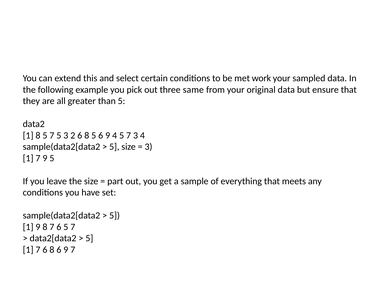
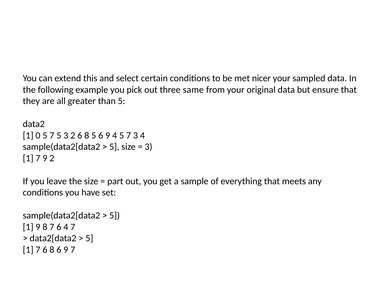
work: work -> nicer (261, 78)
1 8: 8 -> 0 (38, 135)
9 5: 5 -> 2 (52, 158)
6 5: 5 -> 4 (66, 227)
